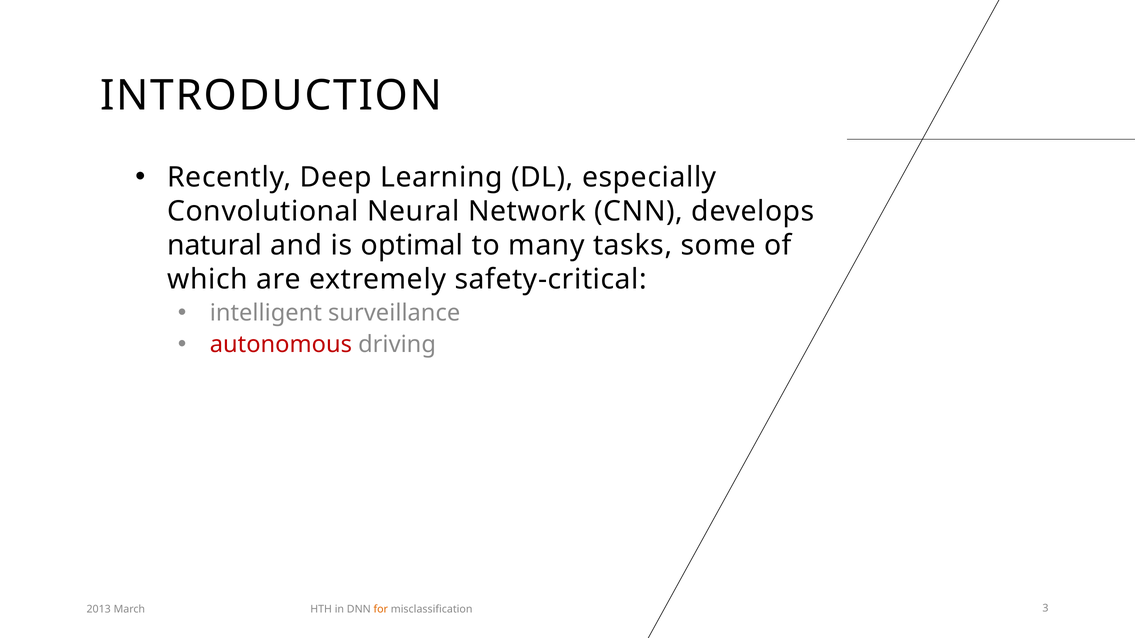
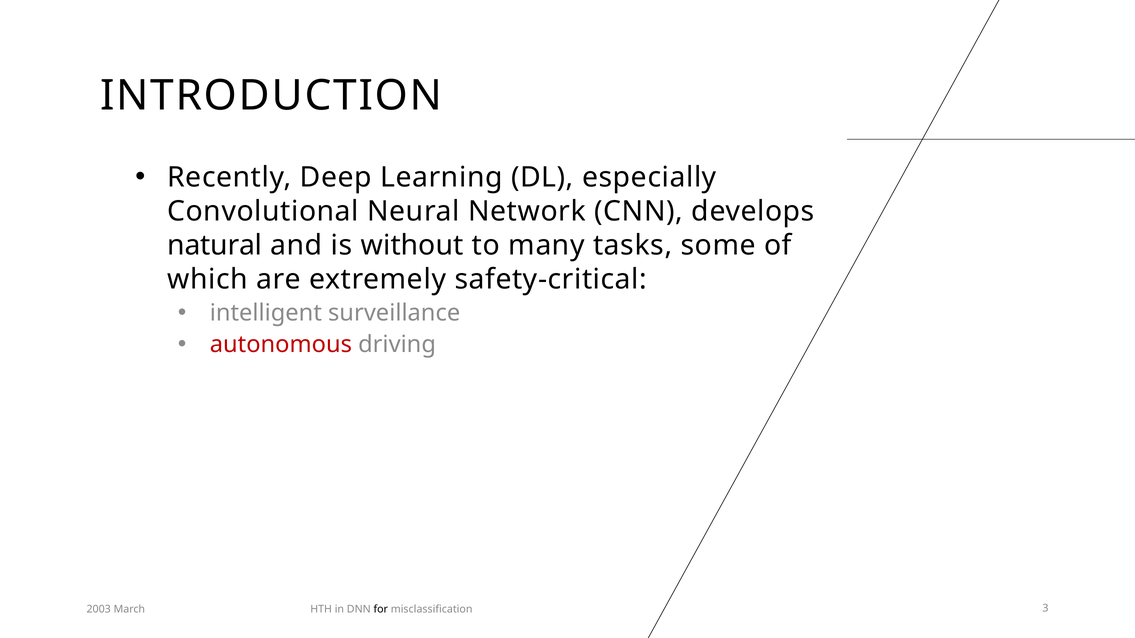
optimal: optimal -> without (412, 246)
2013: 2013 -> 2003 (99, 609)
for colour: orange -> black (381, 609)
